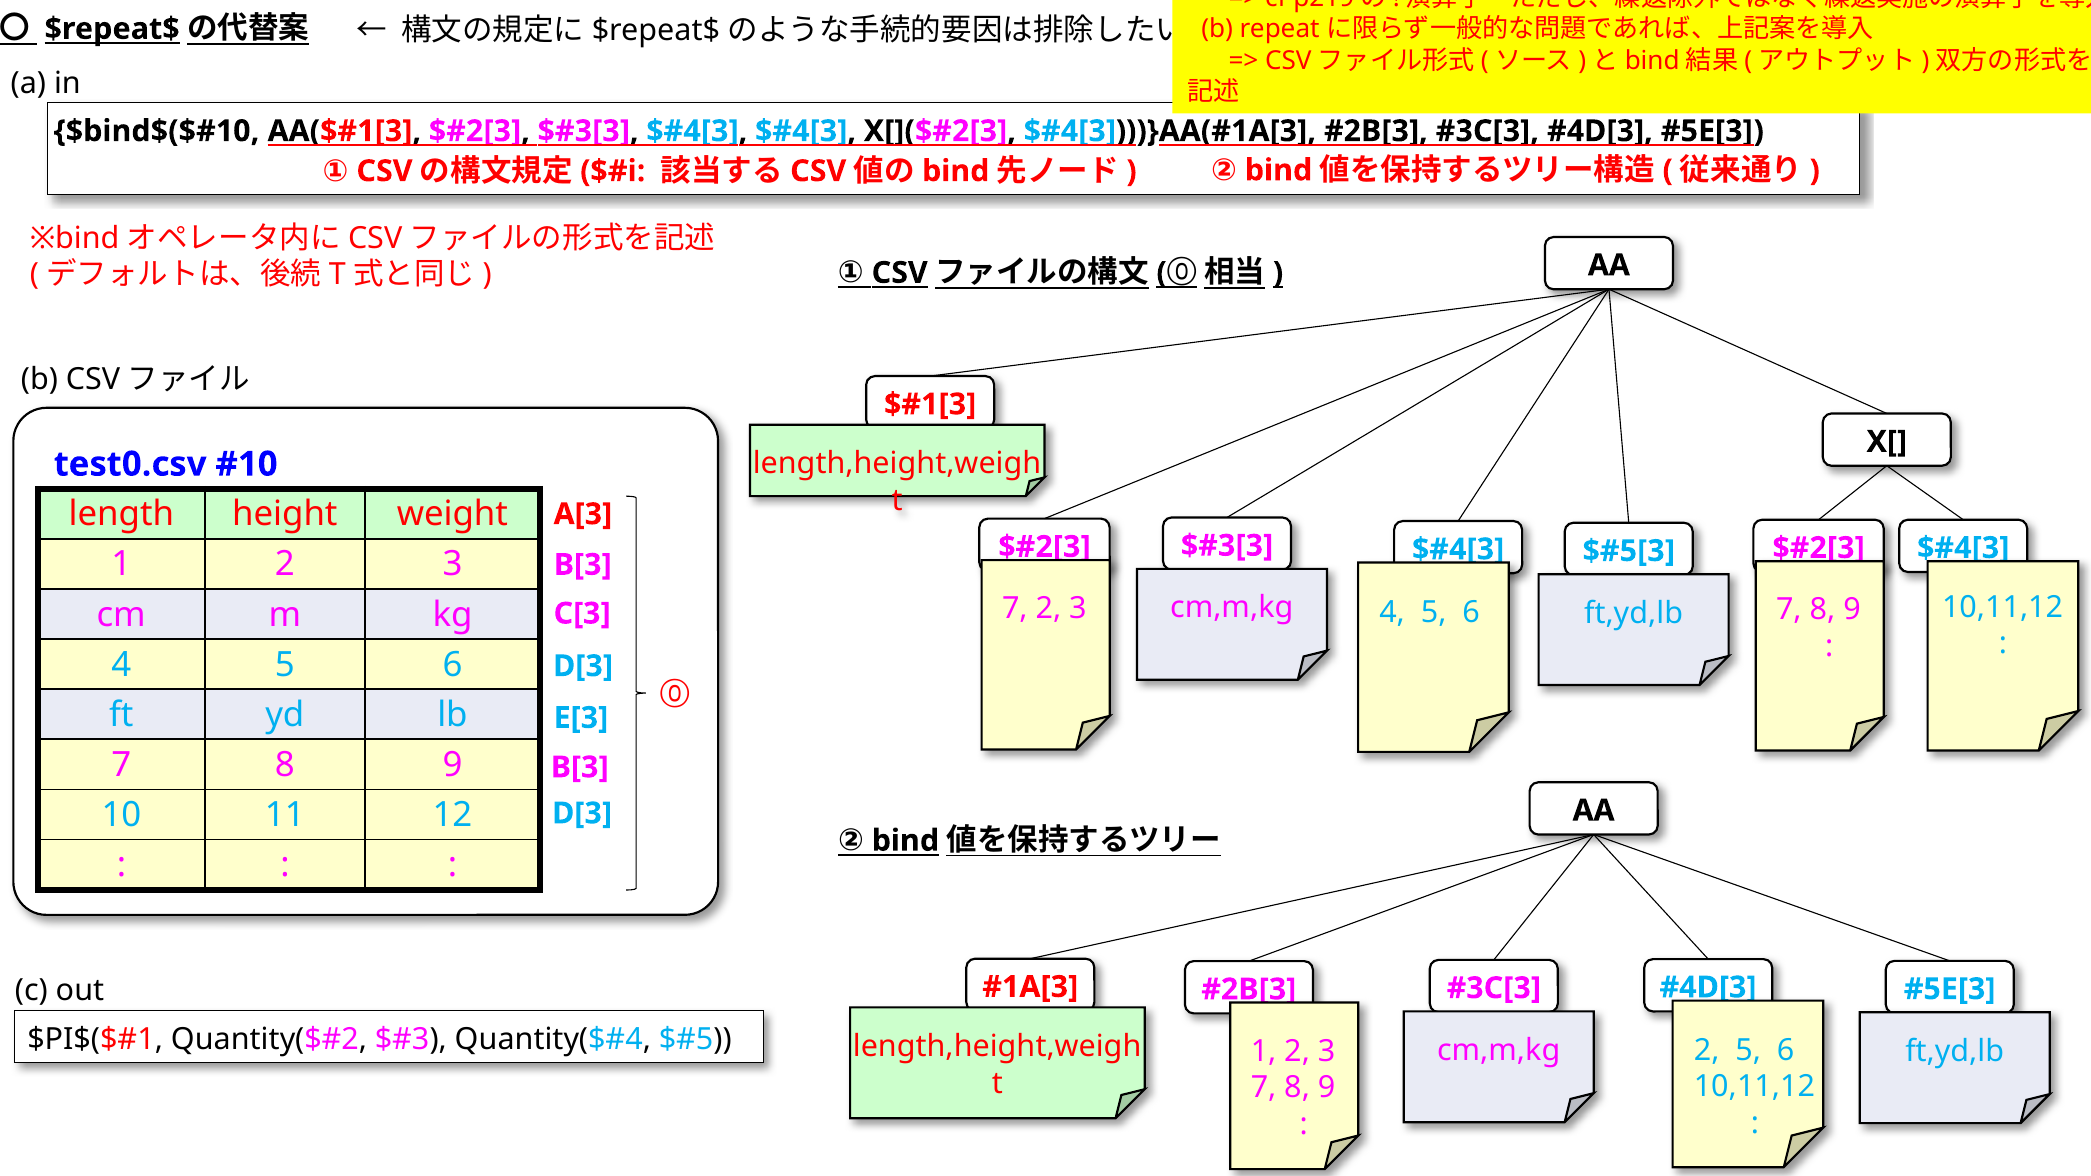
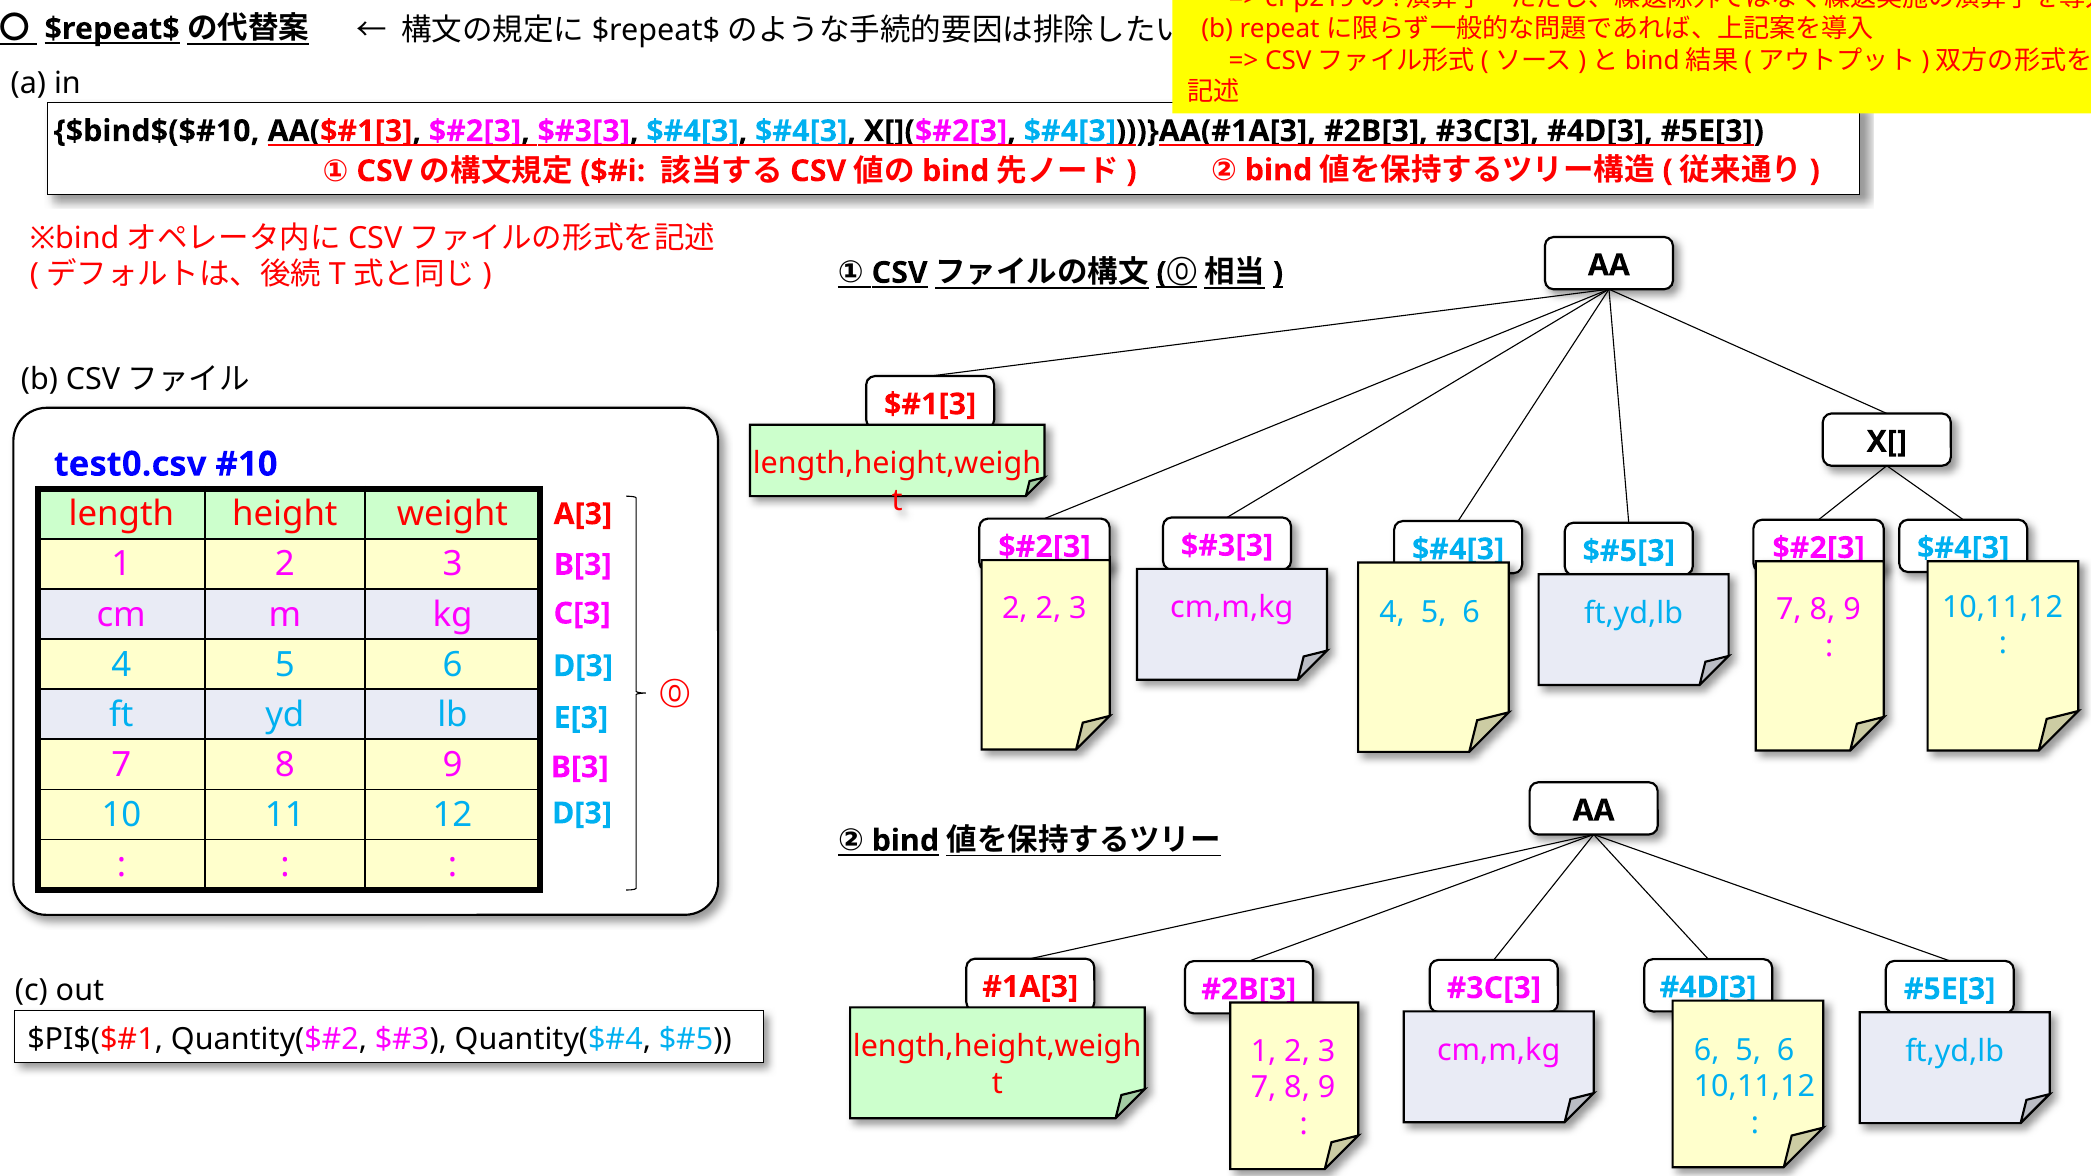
7: 7 -> 2 (1015, 609)
2: 2 -> 6 (1707, 1050)
